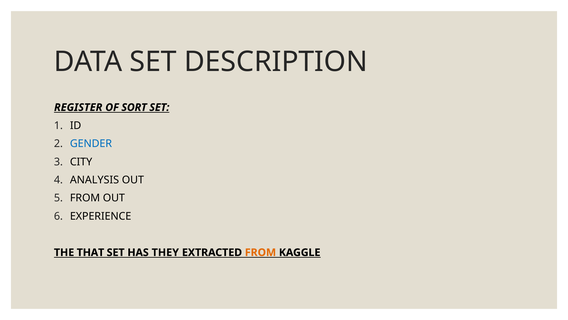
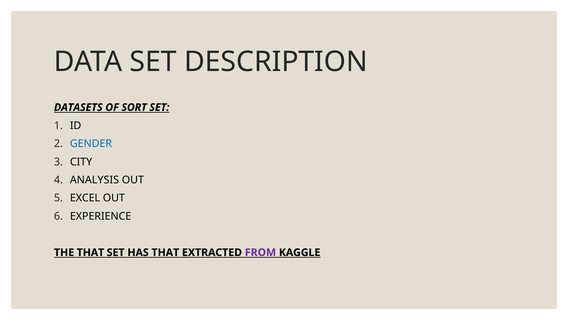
REGISTER: REGISTER -> DATASETS (78, 107)
FROM: FROM -> EXCEL (85, 198)
HAS THEY: THEY -> THAT (165, 252)
FROM colour: orange -> purple (260, 252)
